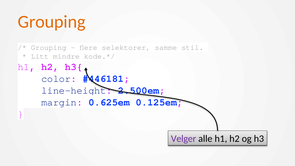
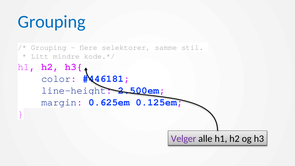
Grouping colour: orange -> blue (52, 22)
